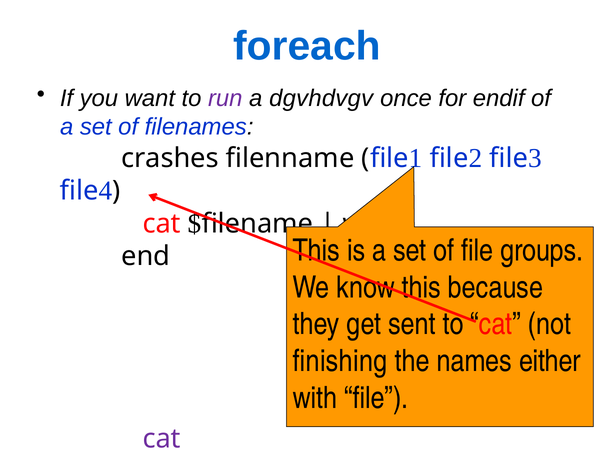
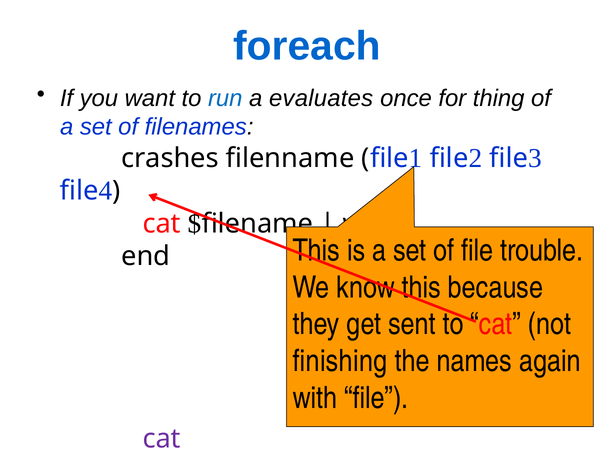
run colour: purple -> blue (225, 98)
dgvhdvgv: dgvhdvgv -> evaluates (321, 98)
endif: endif -> thing (499, 98)
groups: groups -> trouble (542, 250)
either: either -> again (550, 361)
